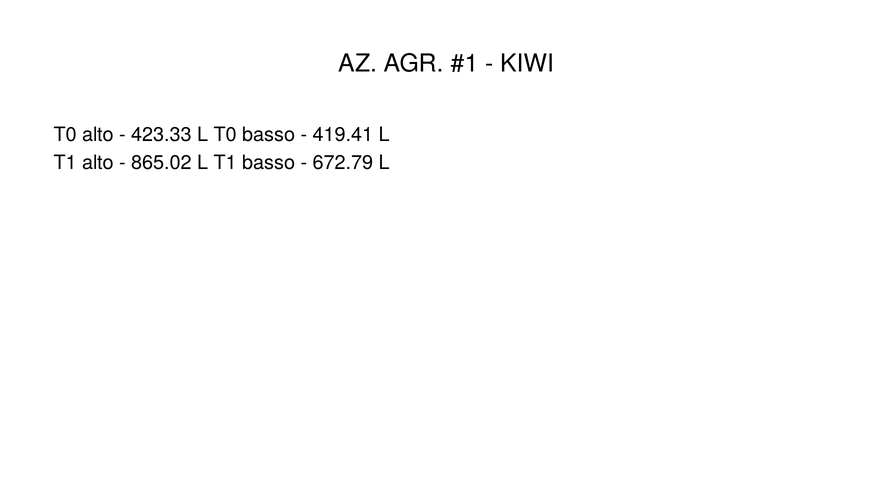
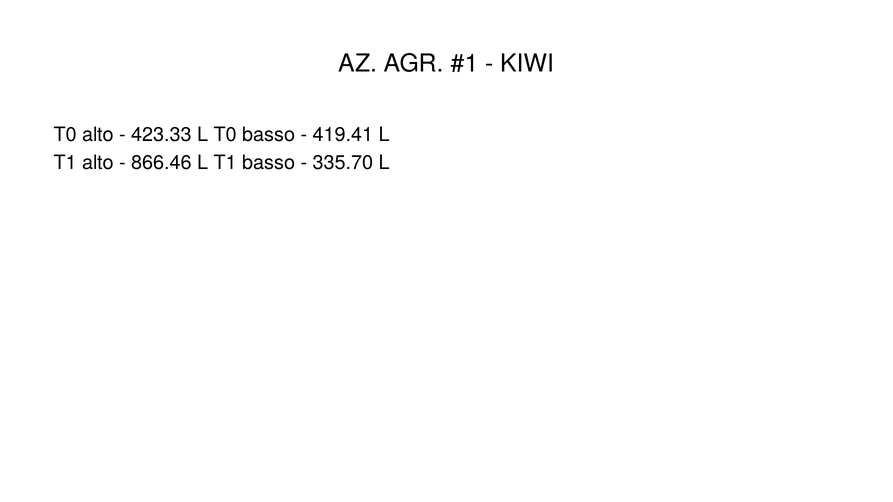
865.02: 865.02 -> 866.46 (162, 163)
672.79: 672.79 -> 335.70 (343, 163)
